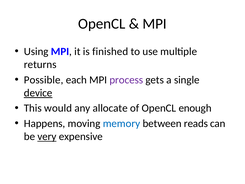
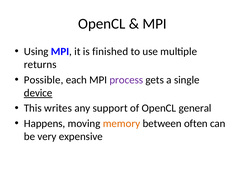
would: would -> writes (58, 108)
allocate: allocate -> support (110, 108)
enough: enough -> general (195, 108)
memory colour: blue -> orange (122, 123)
reads: reads -> often (196, 123)
very underline: present -> none (47, 136)
